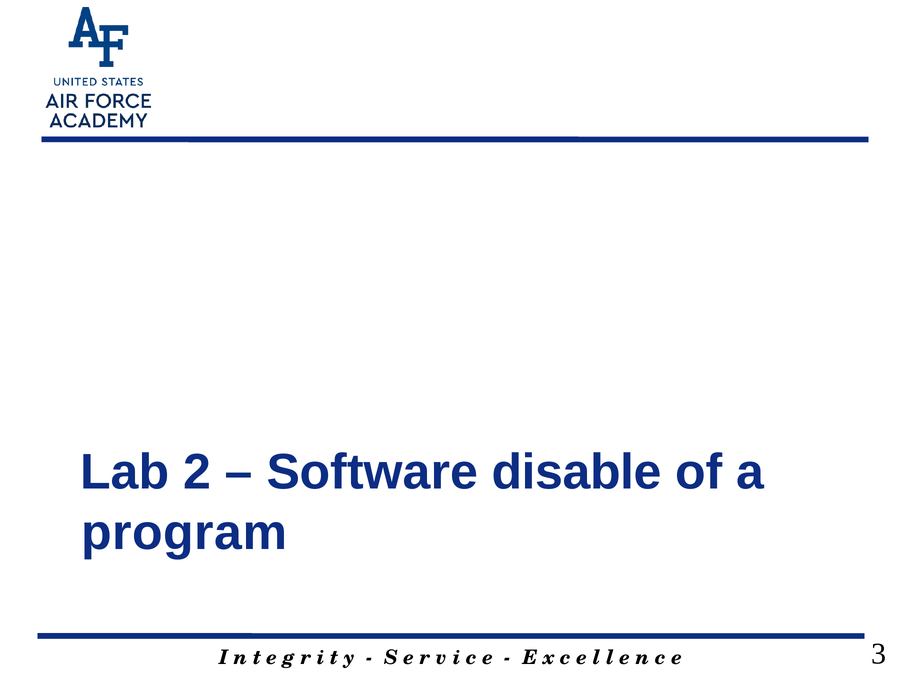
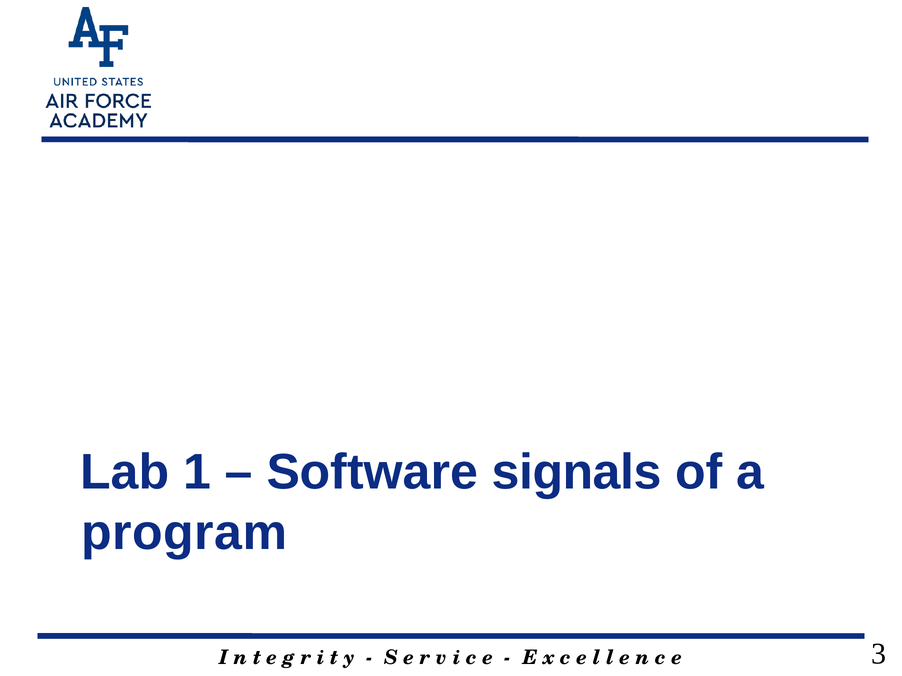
2: 2 -> 1 (197, 473)
disable: disable -> signals (577, 473)
